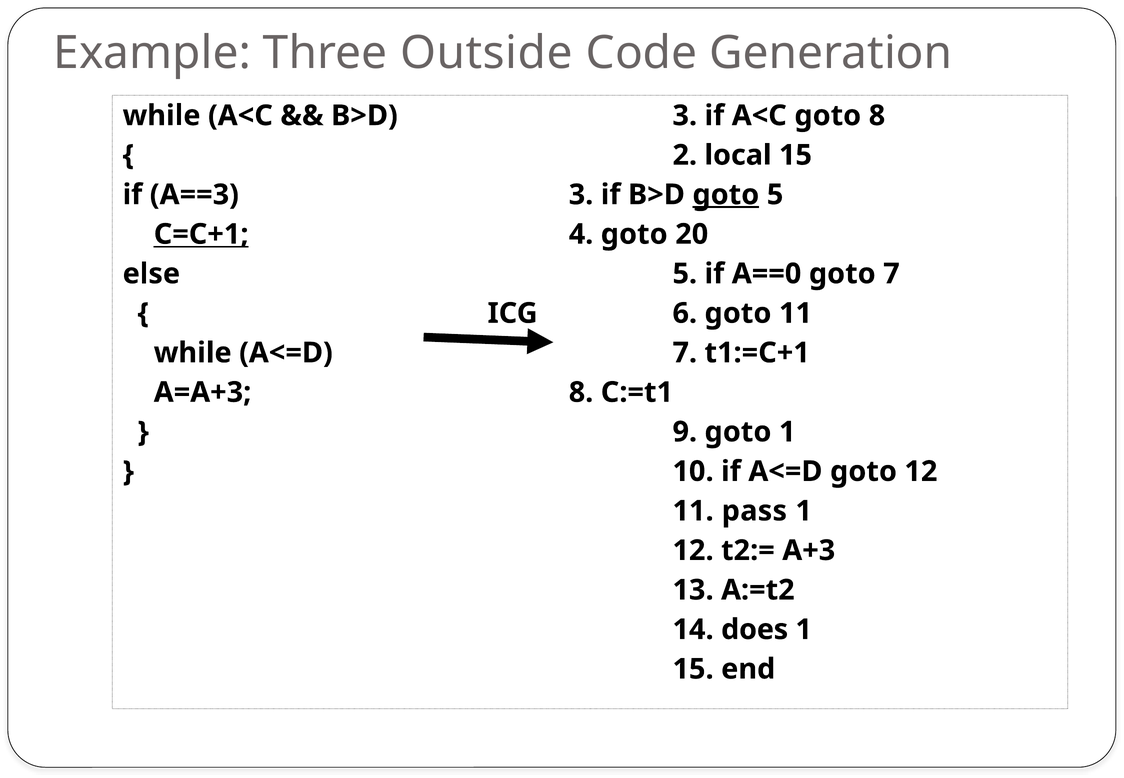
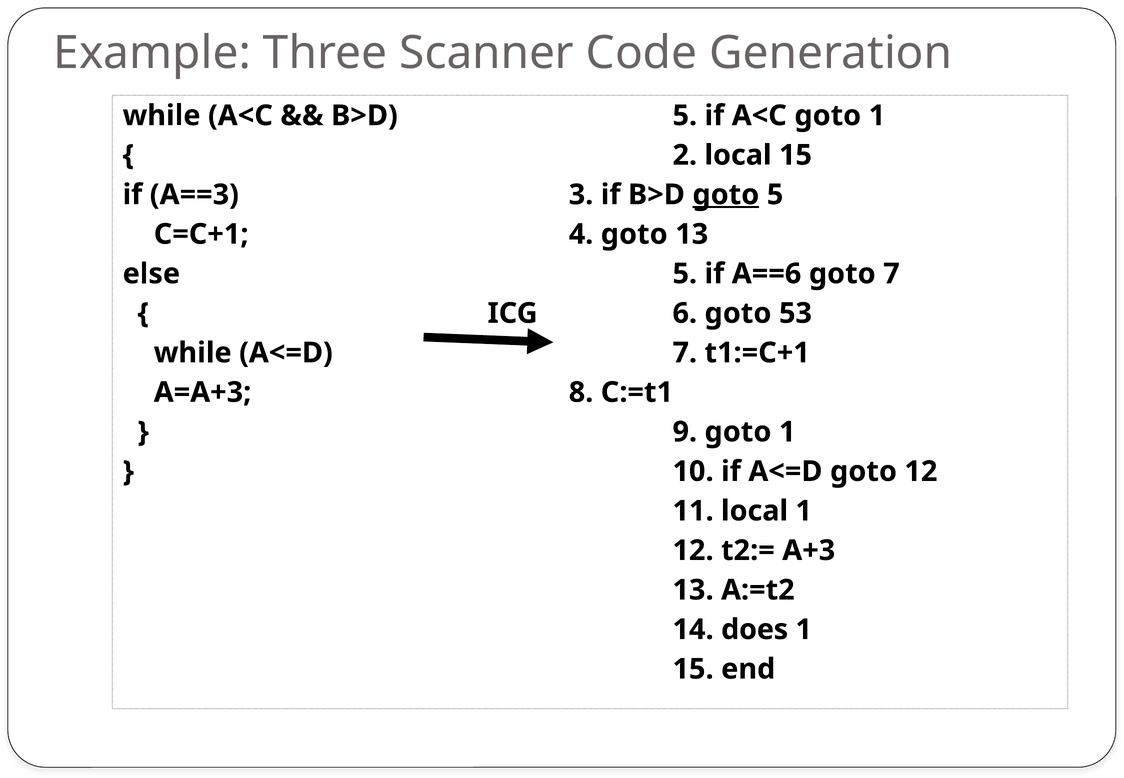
Outside: Outside -> Scanner (487, 53)
B>D 3: 3 -> 5 (685, 116)
A<C goto 8: 8 -> 1 (877, 116)
C=C+1 underline: present -> none (201, 234)
goto 20: 20 -> 13 (692, 234)
A==0: A==0 -> A==6 (767, 274)
goto 11: 11 -> 53 (795, 313)
11 pass: pass -> local (755, 511)
